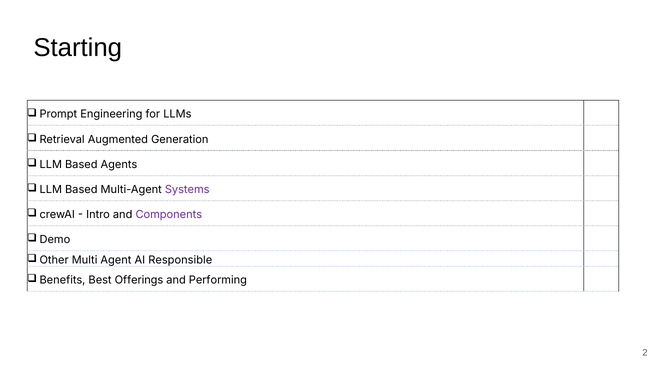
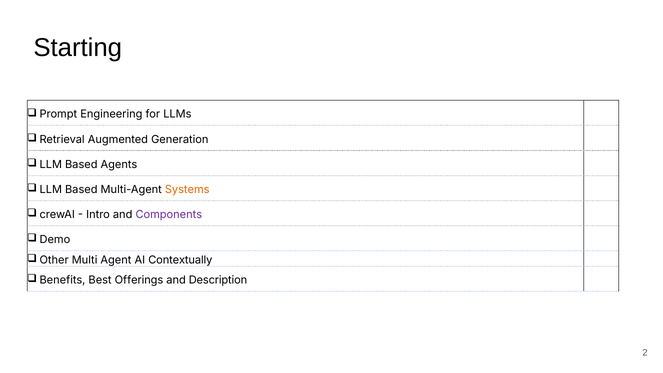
Systems colour: purple -> orange (187, 190)
Responsible: Responsible -> Contextually (180, 260)
Performing: Performing -> Description (218, 280)
